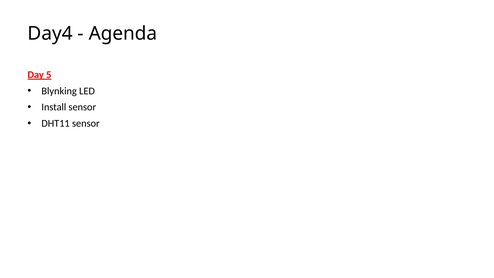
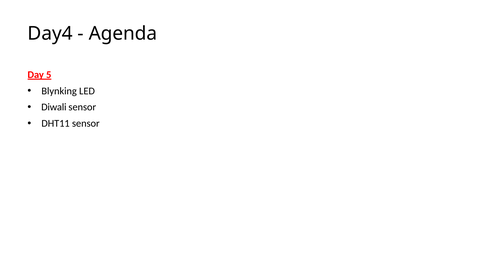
Install: Install -> Diwali (54, 107)
